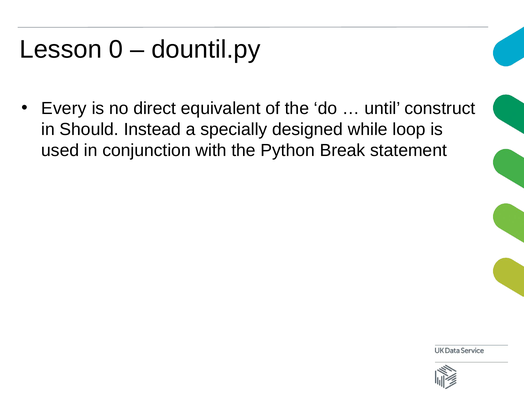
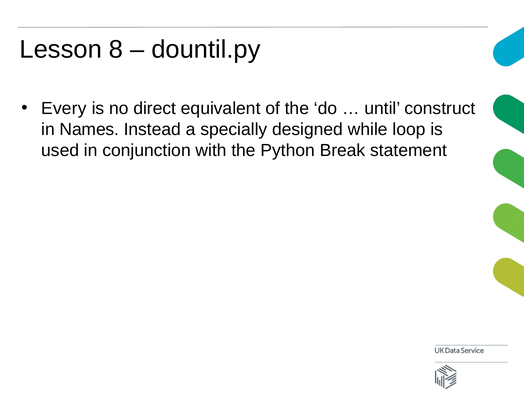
0: 0 -> 8 (116, 49)
Should: Should -> Names (89, 129)
